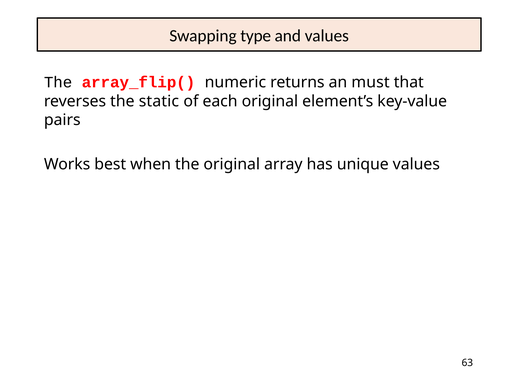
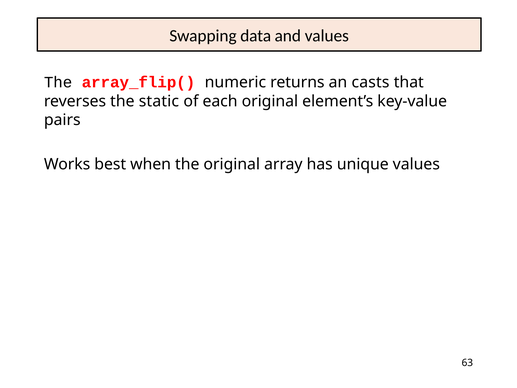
type: type -> data (256, 36)
must: must -> casts (370, 82)
